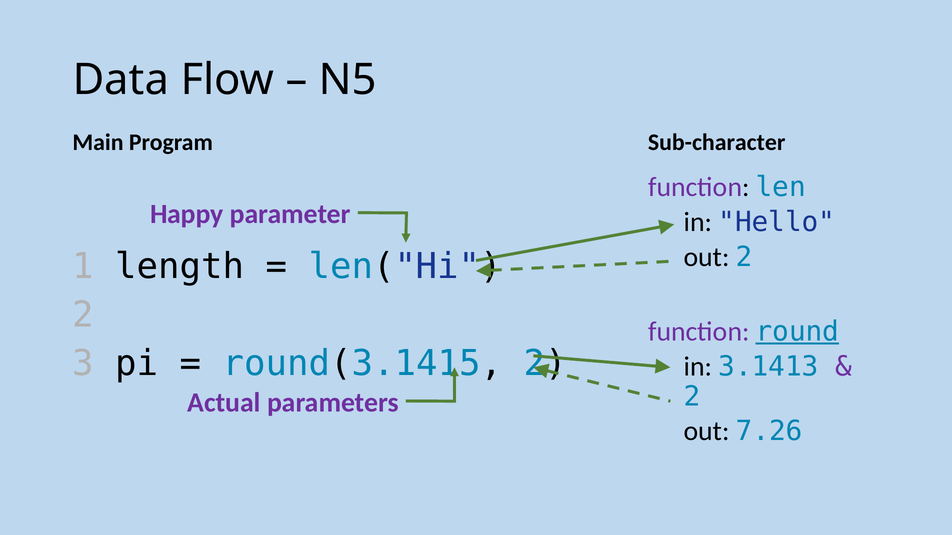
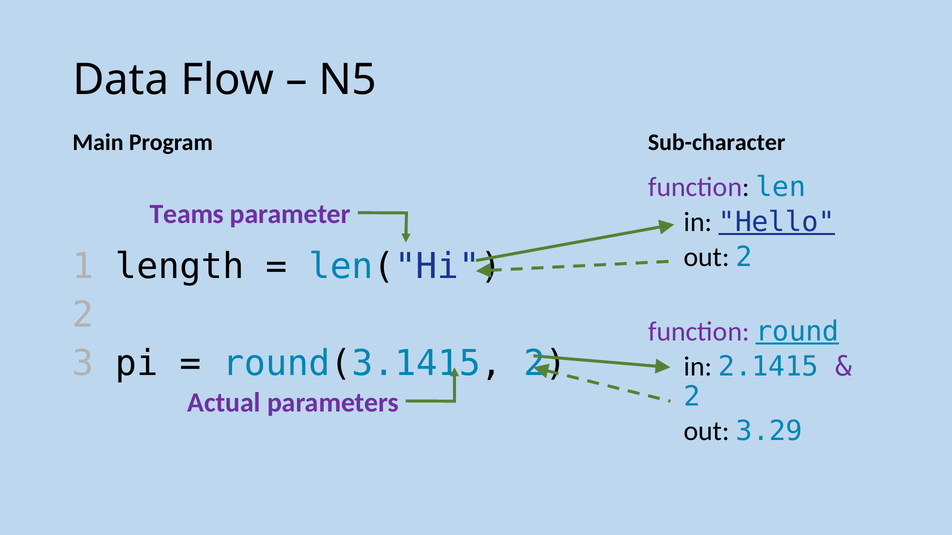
Happy: Happy -> Teams (187, 214)
Hello underline: none -> present (777, 222)
3.1413: 3.1413 -> 2.1415 (768, 367)
7.26: 7.26 -> 3.29 (769, 432)
